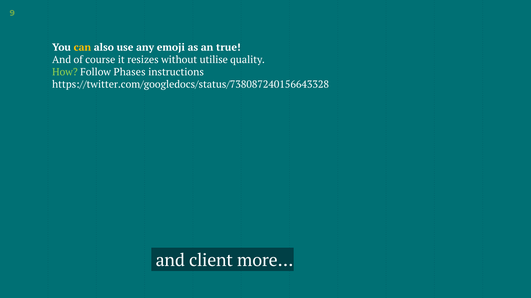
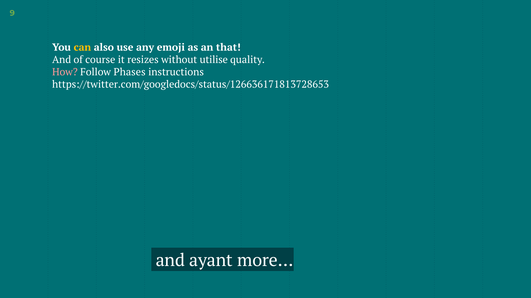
true: true -> that (228, 48)
How colour: light green -> pink (65, 72)
https://twitter.com/googledocs/status/738087240156643328: https://twitter.com/googledocs/status/738087240156643328 -> https://twitter.com/googledocs/status/126636171813728653 (191, 85)
client: client -> ayant (211, 261)
